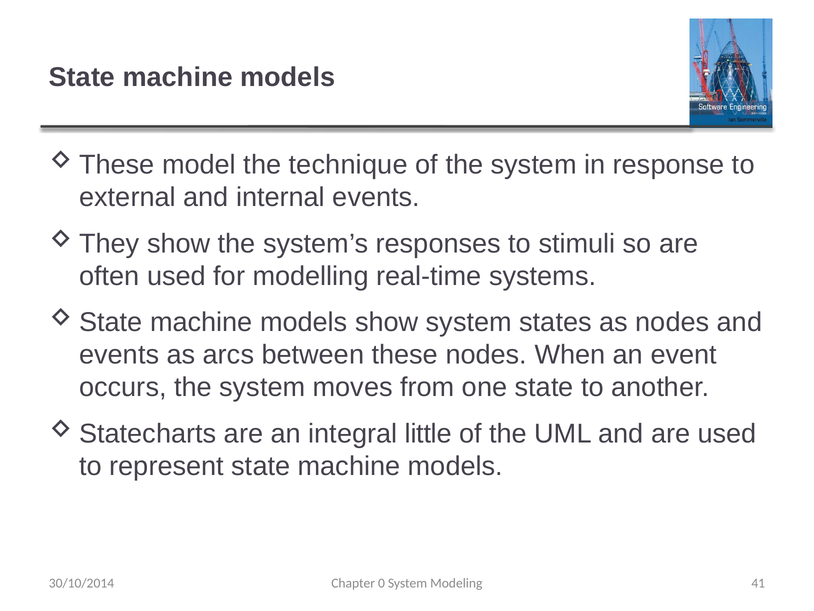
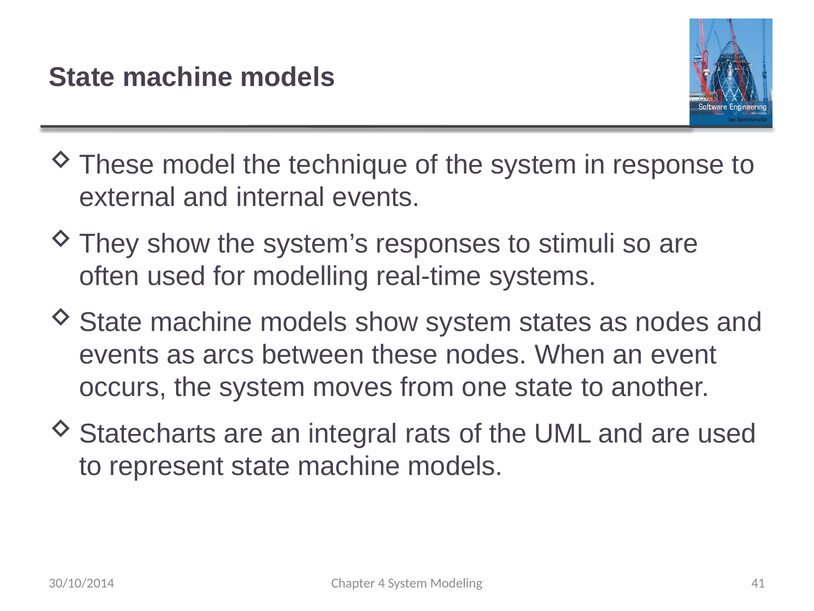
little: little -> rats (428, 433)
0: 0 -> 4 (381, 583)
